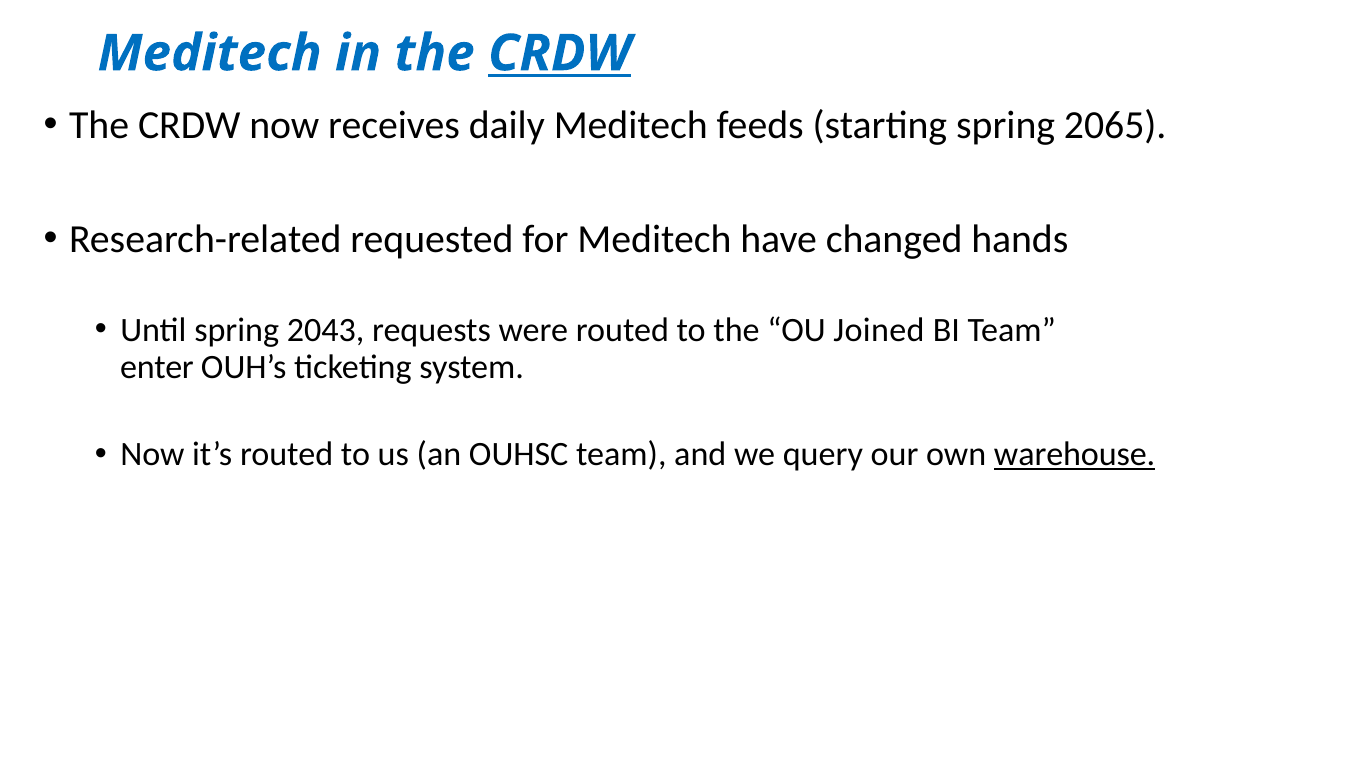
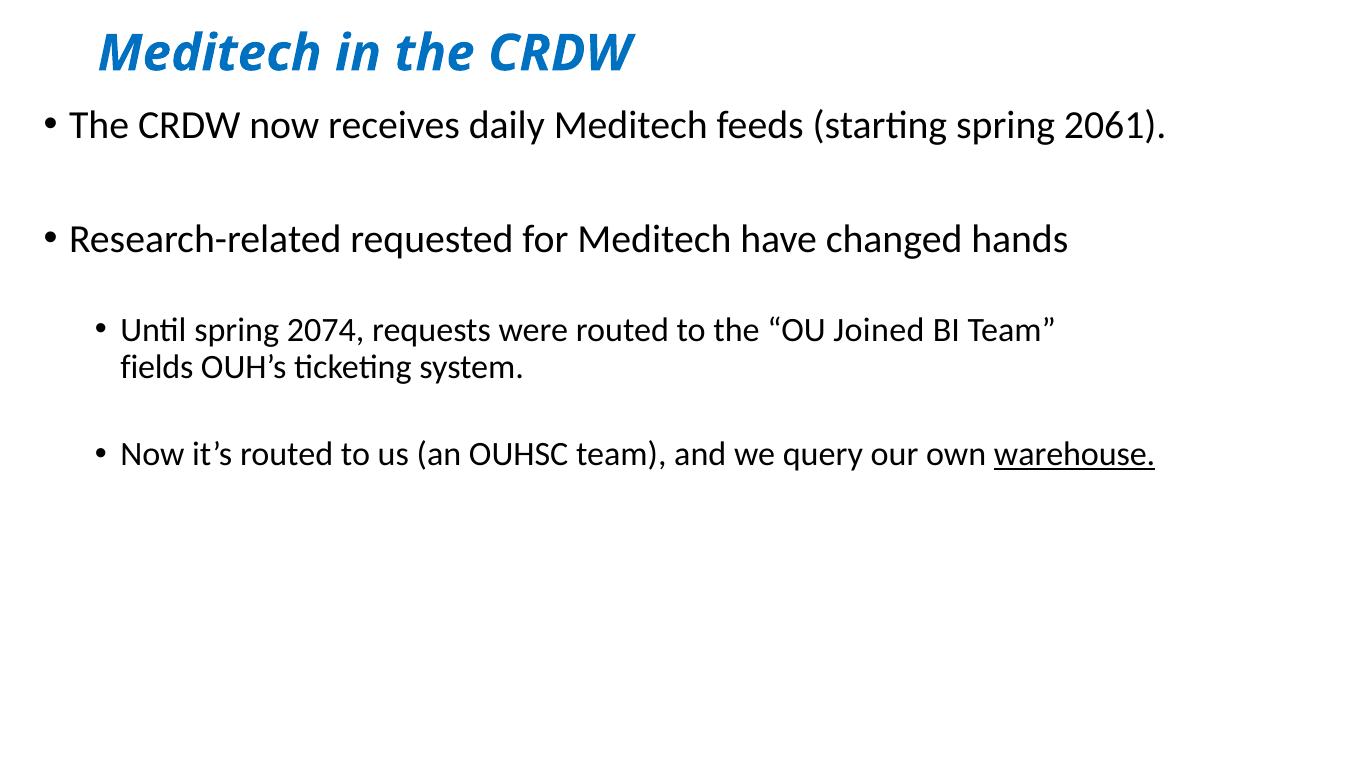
CRDW underline: present -> none (560, 53)
2065: 2065 -> 2061 (1115, 125)
2043: 2043 -> 2074 (326, 330)
enter: enter -> fields (157, 367)
